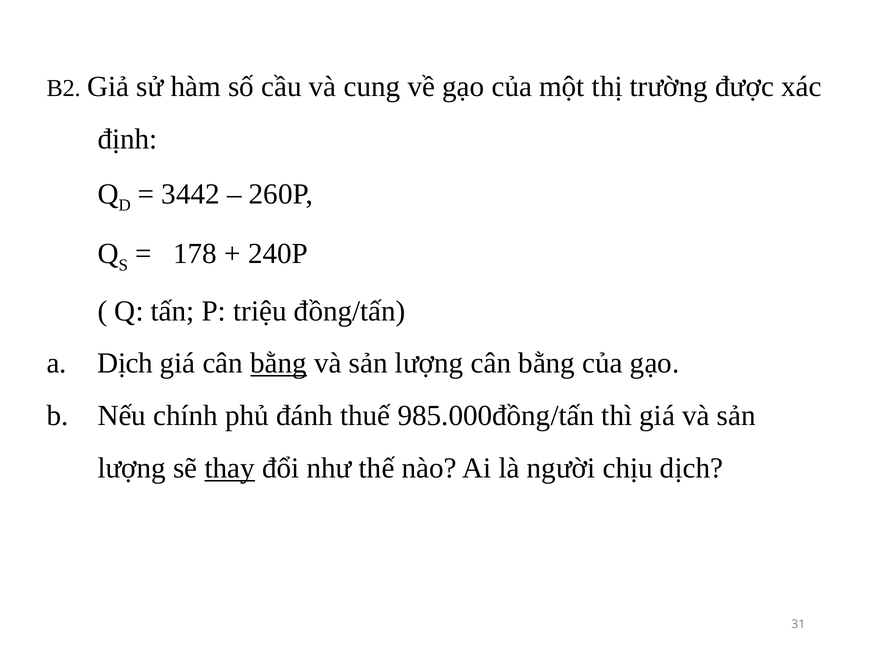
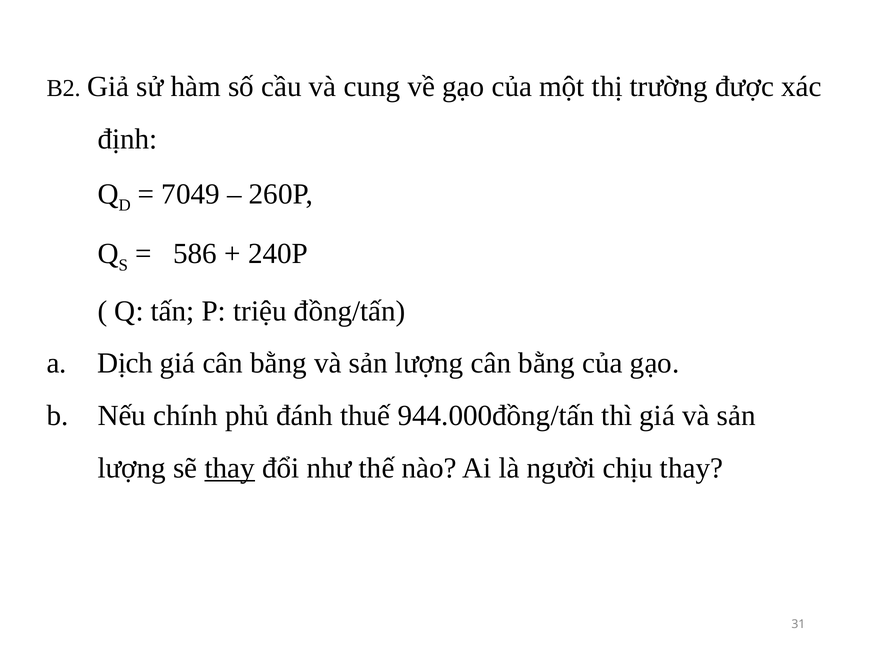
3442: 3442 -> 7049 (191, 194)
178: 178 -> 586 (195, 254)
bằng underline: present -> none (279, 364)
985.000đồng/tấn: 985.000đồng/tấn -> 944.000đồng/tấn (496, 416)
chịu dịch: dịch -> thay (691, 468)
